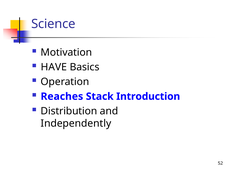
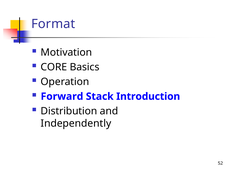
Science: Science -> Format (53, 24)
HAVE: HAVE -> CORE (54, 67)
Reaches: Reaches -> Forward (62, 97)
